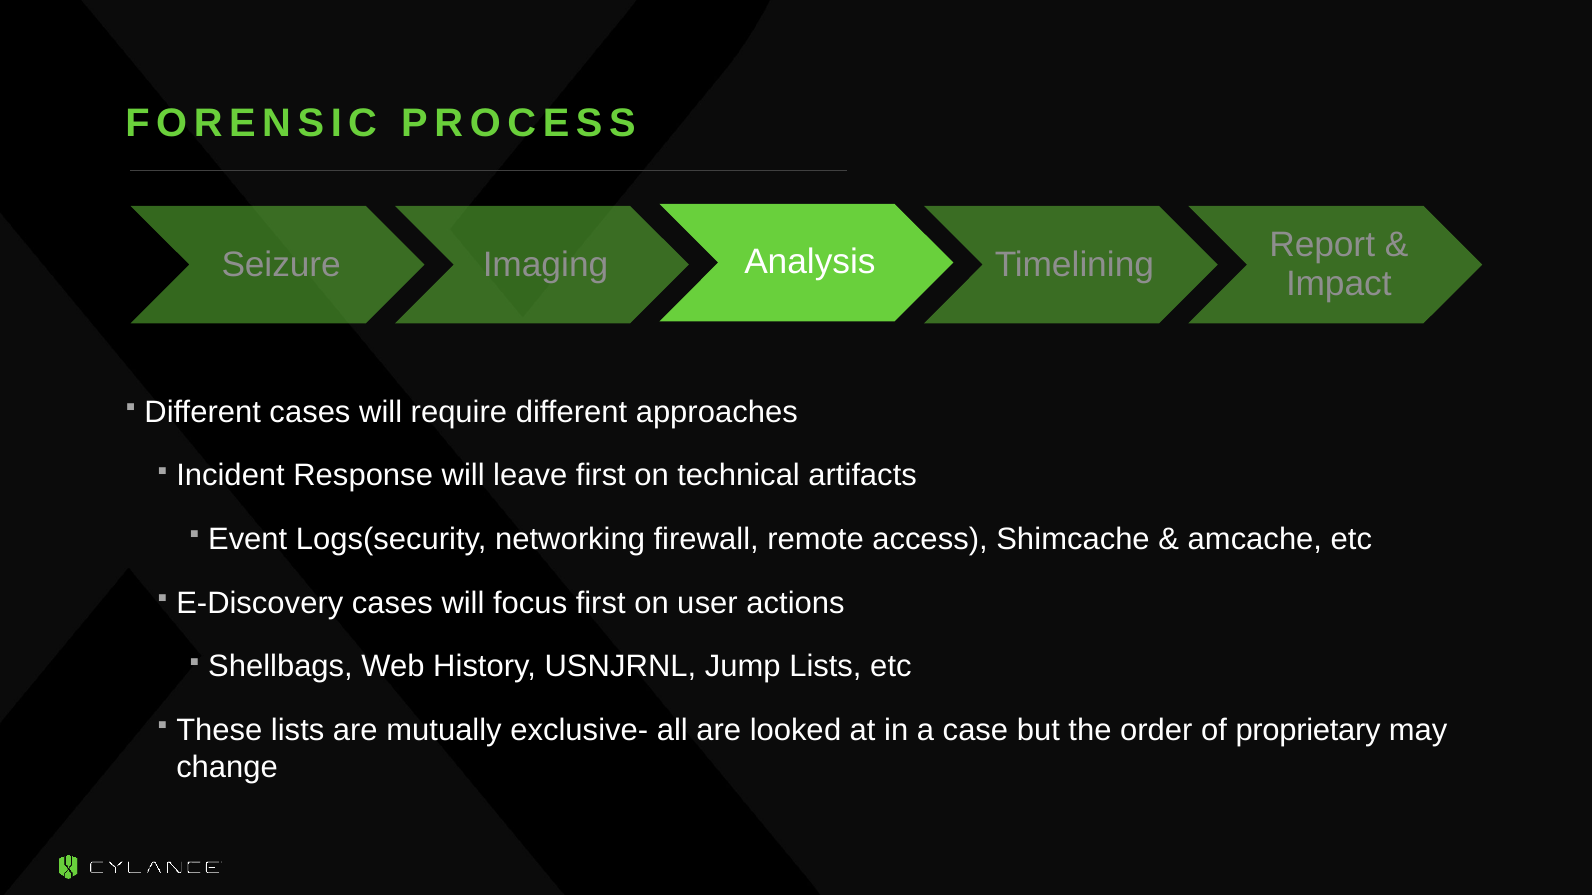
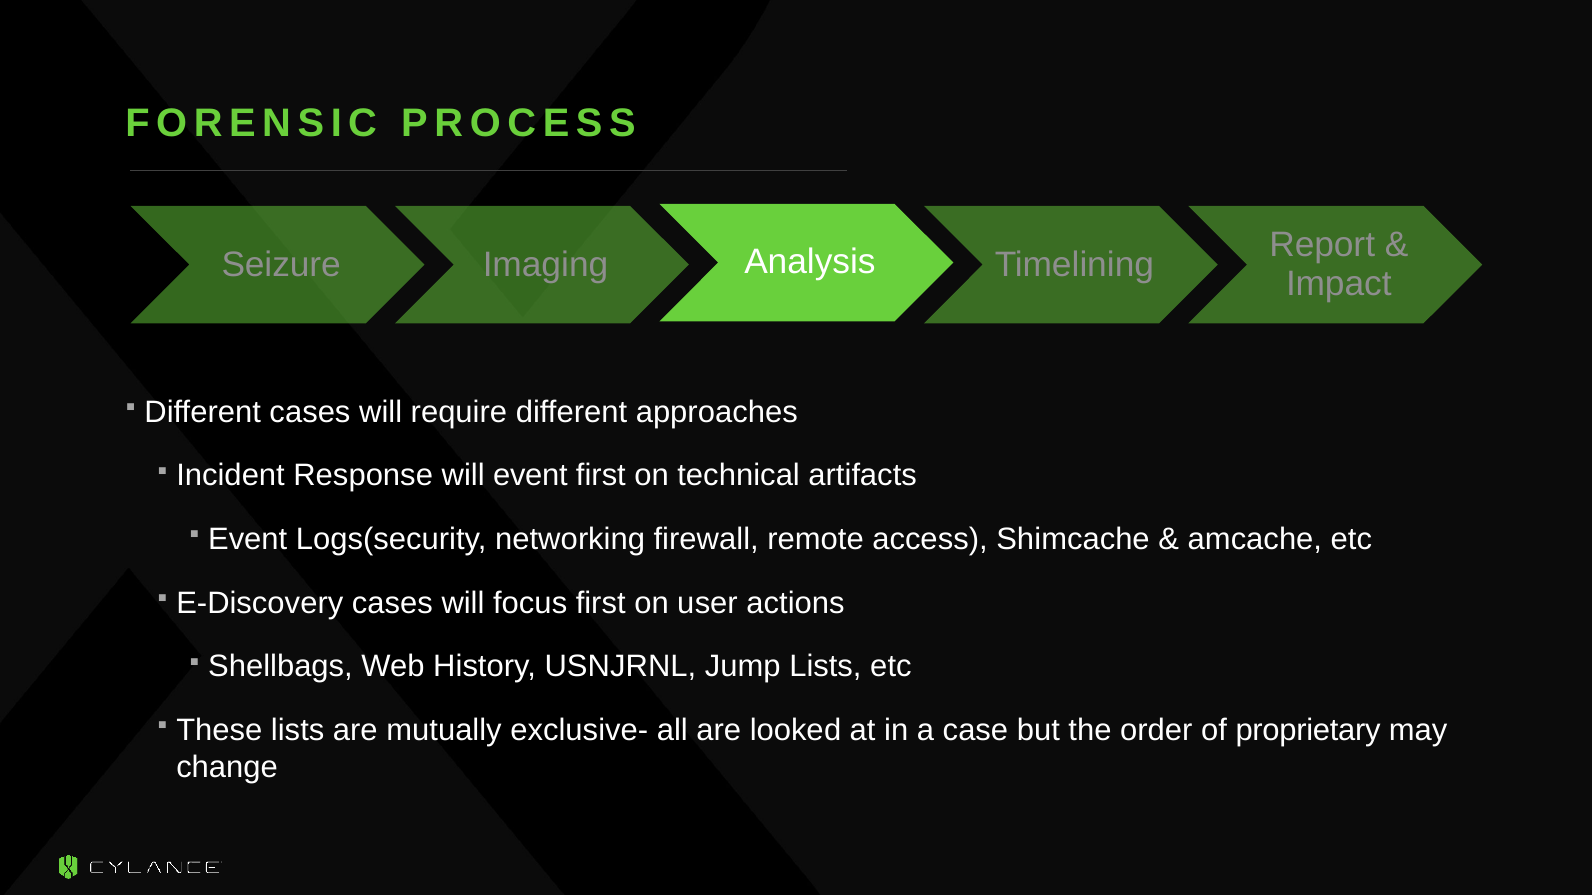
will leave: leave -> event (530, 476)
